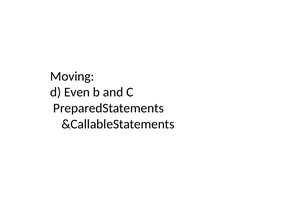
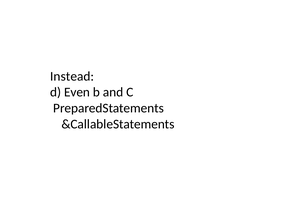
Moving: Moving -> Instead (72, 76)
